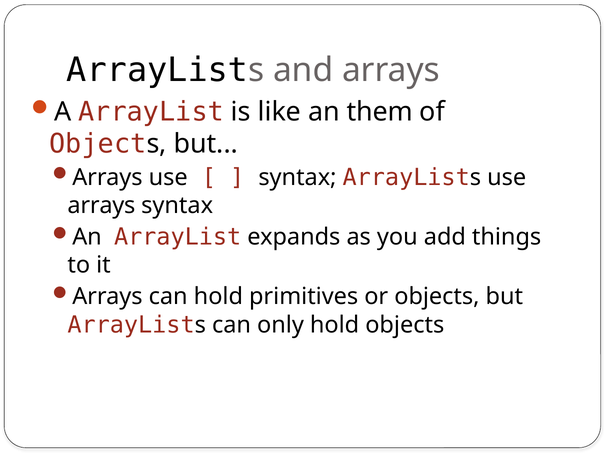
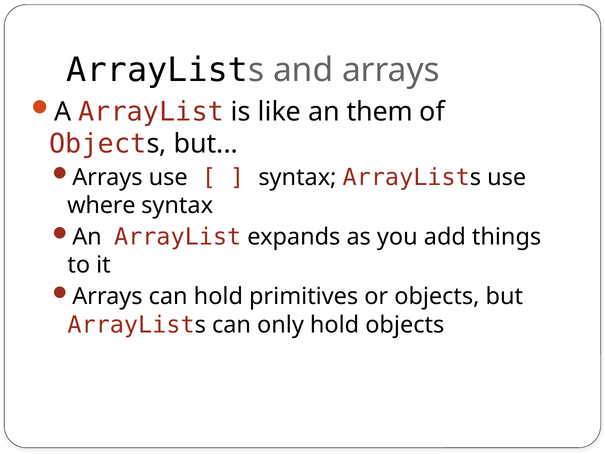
arrays: arrays -> where (101, 205)
